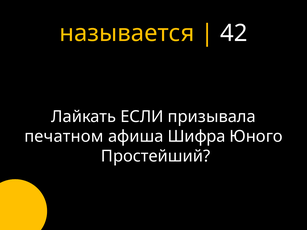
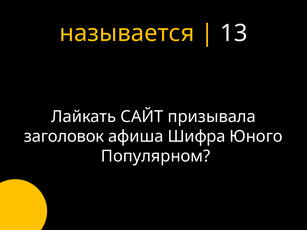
42: 42 -> 13 (234, 33)
ЕСЛИ: ЕСЛИ -> САЙТ (142, 117)
печатном: печатном -> заголовок (64, 137)
Простейший: Простейший -> Популярном (156, 156)
